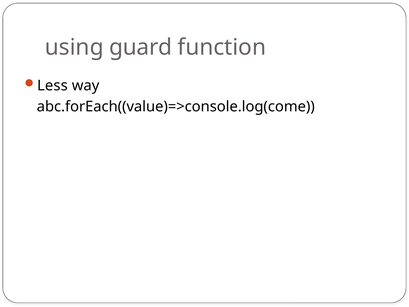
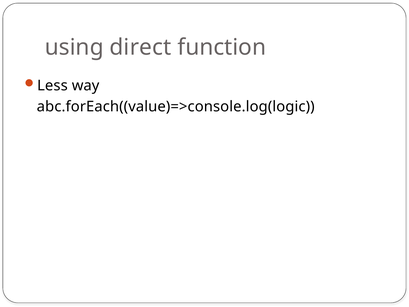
guard: guard -> direct (140, 47)
abc.forEach((value)=>console.log(come: abc.forEach((value)=>console.log(come -> abc.forEach((value)=>console.log(logic (176, 107)
